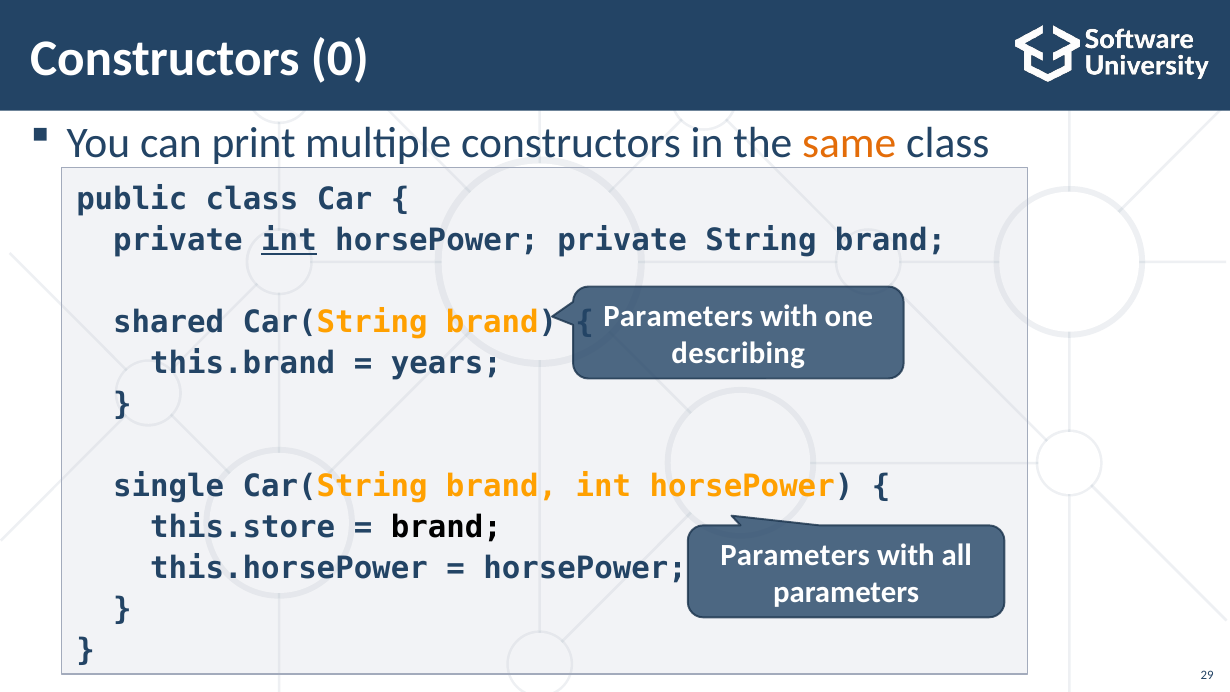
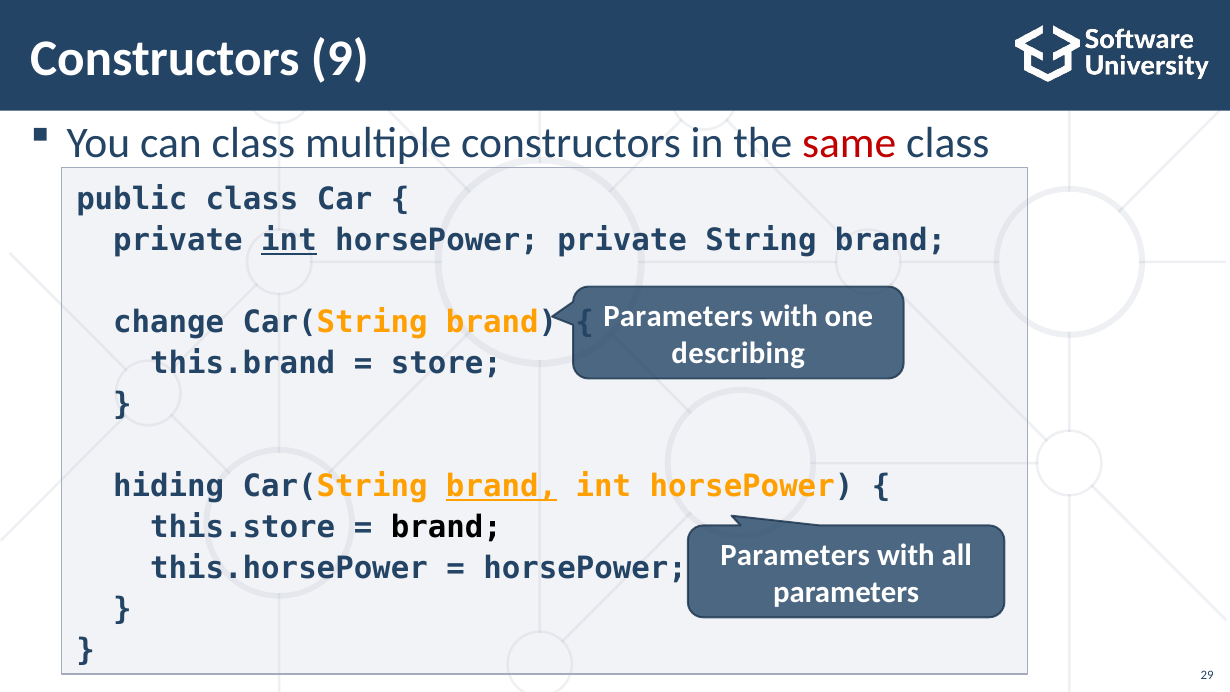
0: 0 -> 9 (340, 58)
can print: print -> class (253, 143)
same colour: orange -> red (849, 143)
shared: shared -> change (169, 322)
years: years -> store (446, 363)
single: single -> hiding (169, 486)
brand underline: none -> present (502, 486)
